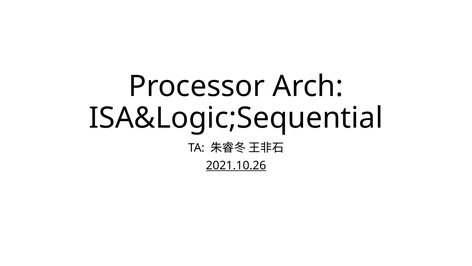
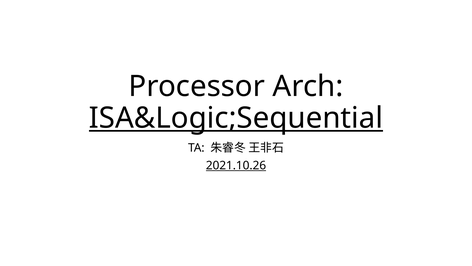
ISA&Logic;Sequential underline: none -> present (236, 118)
